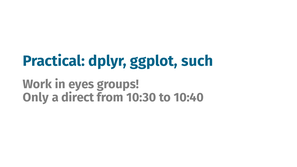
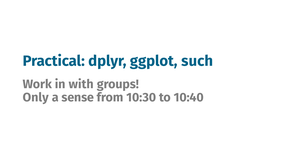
eyes: eyes -> with (81, 84)
direct: direct -> sense (78, 98)
